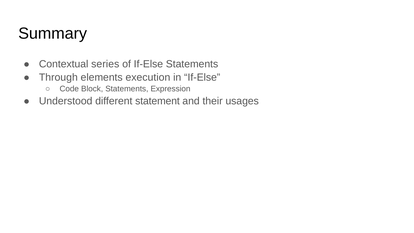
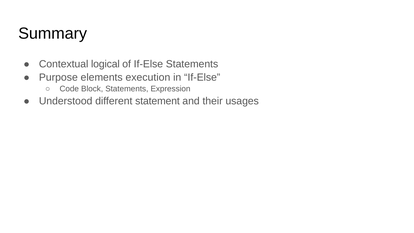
series: series -> logical (105, 64)
Through: Through -> Purpose (58, 77)
